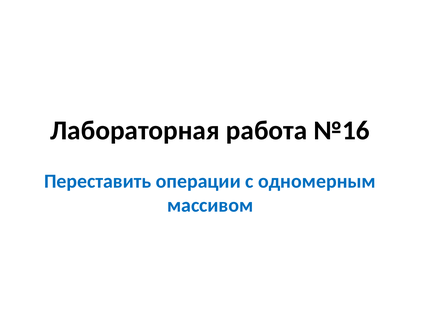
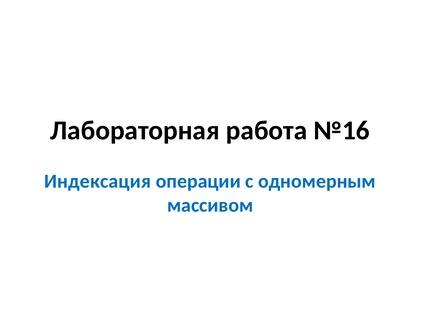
Переставить: Переставить -> Индексация (98, 182)
